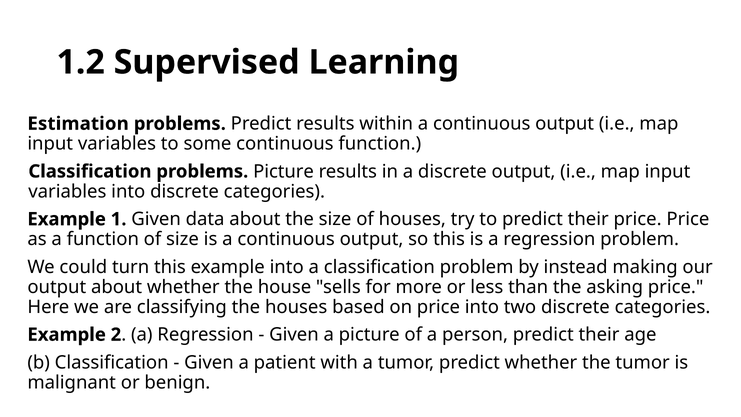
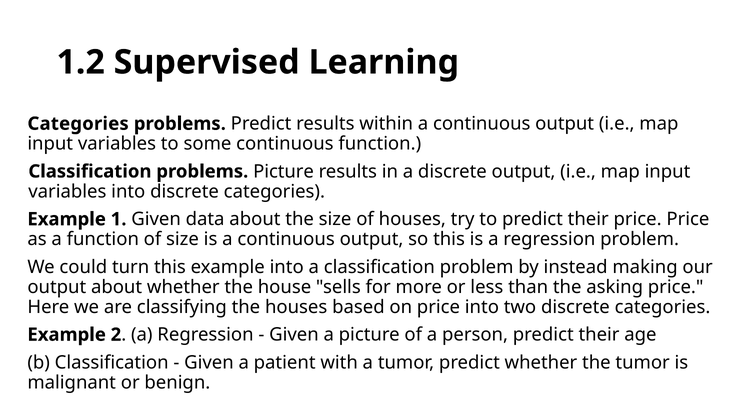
Estimation: Estimation -> Categories (78, 124)
